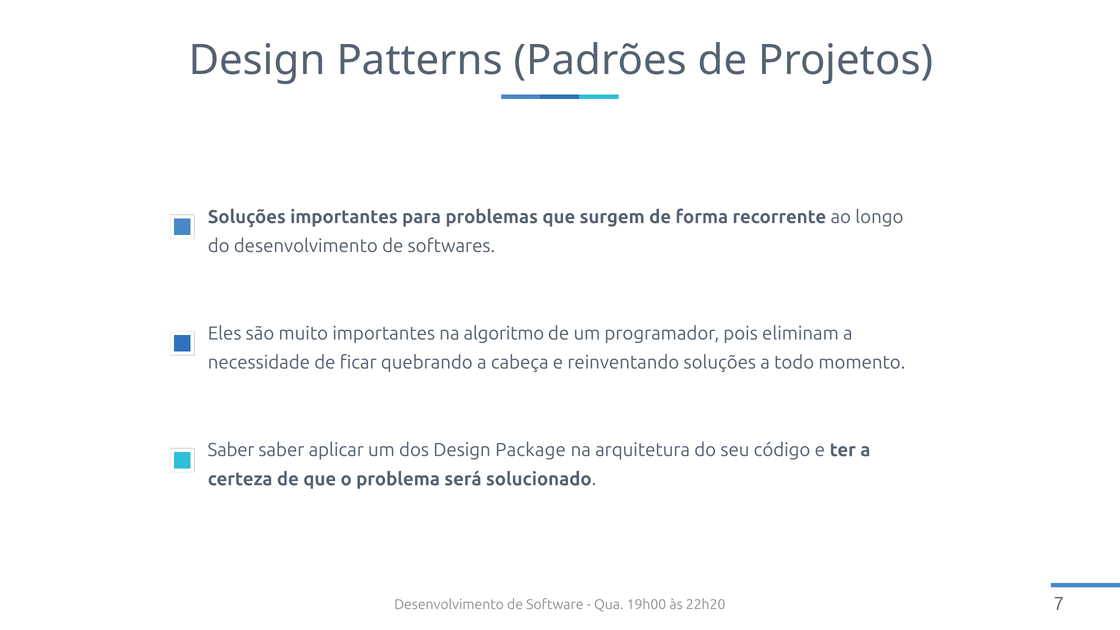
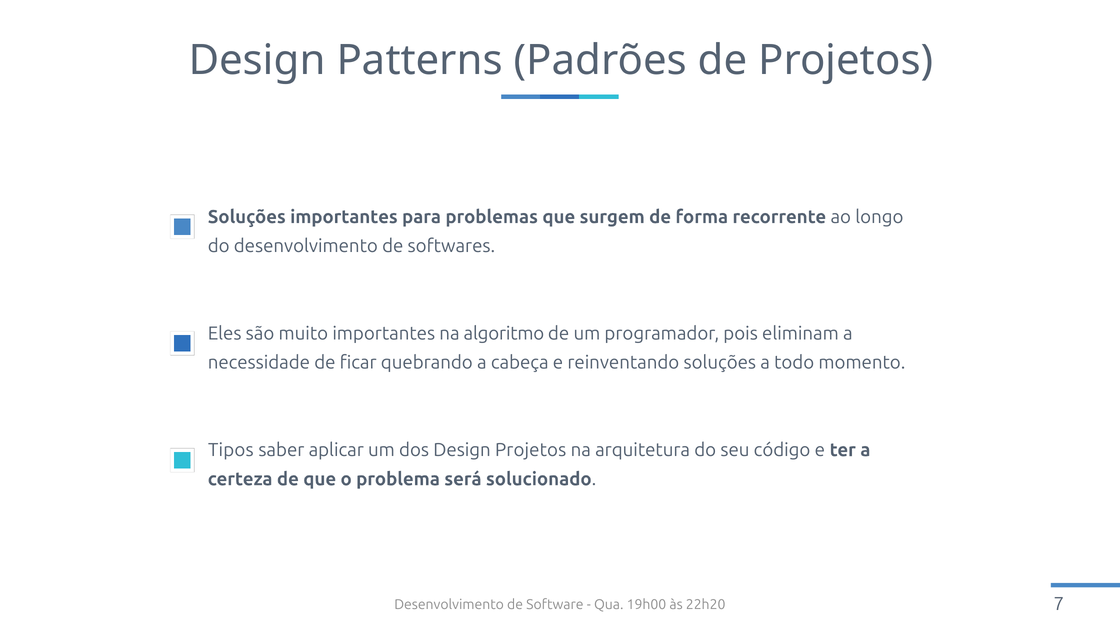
Saber: Saber -> Tipos (231, 450)
Design Package: Package -> Projetos (531, 450)
